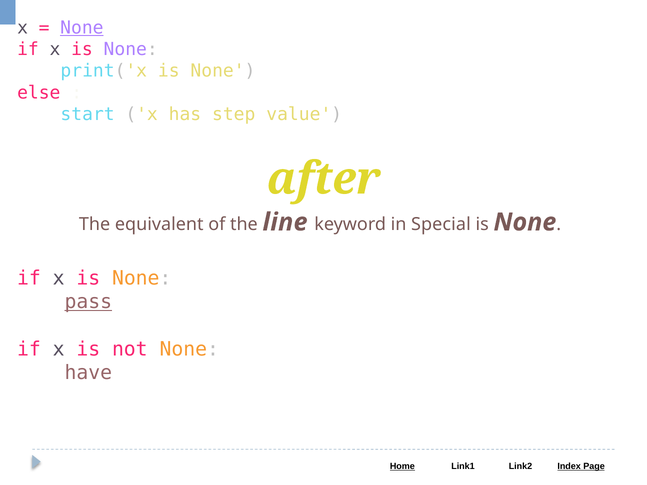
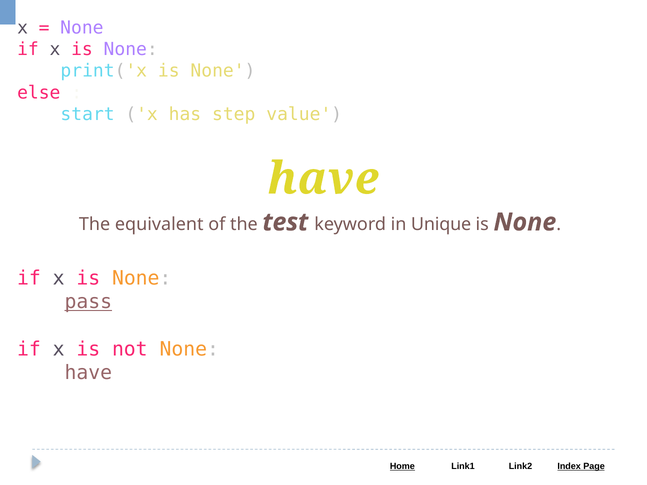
None underline: present -> none (82, 28)
after: after -> have (323, 179)
line: line -> test (285, 222)
Special: Special -> Unique (441, 225)
